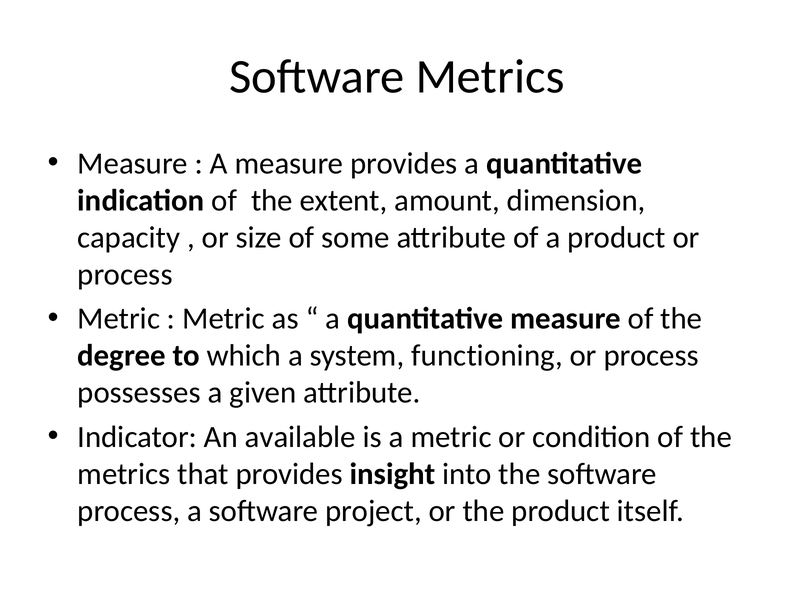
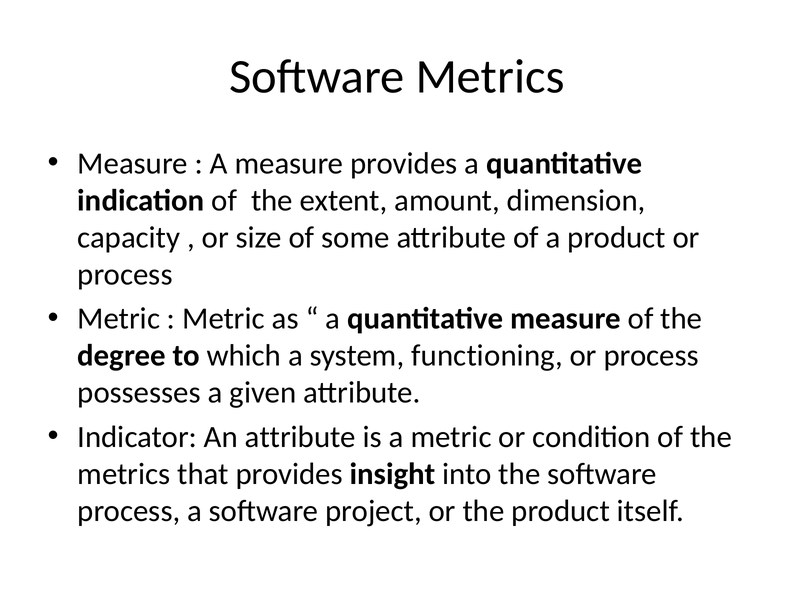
An available: available -> attribute (300, 437)
